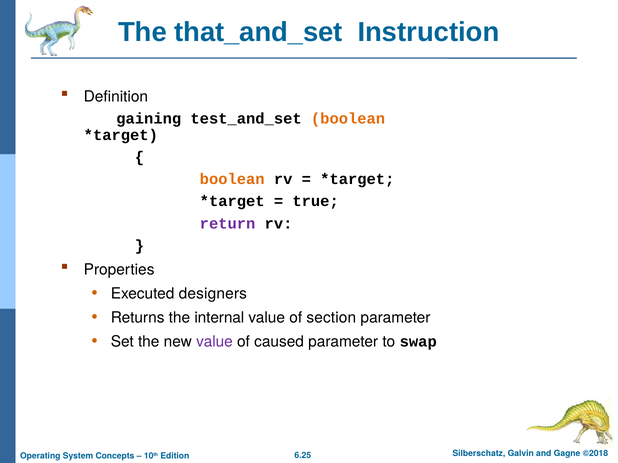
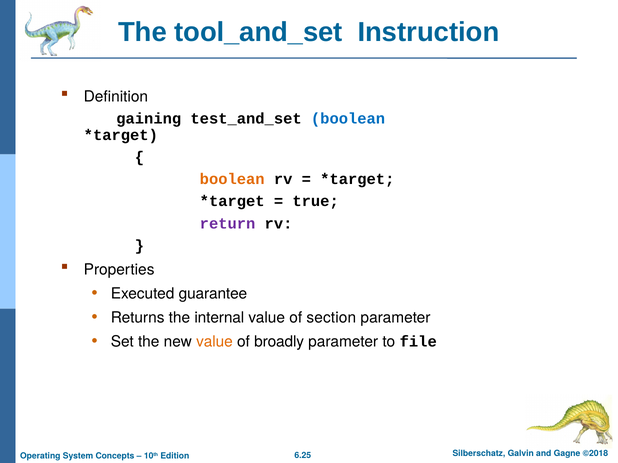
that_and_set: that_and_set -> tool_and_set (258, 32)
boolean colour: orange -> blue (348, 119)
designers: designers -> guarantee (213, 294)
value colour: purple -> orange (214, 342)
caused: caused -> broadly (279, 342)
swap: swap -> file (418, 342)
